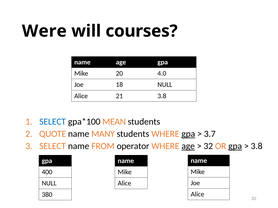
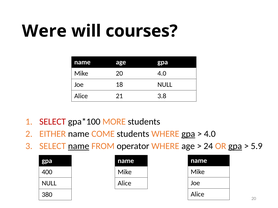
SELECT colour: blue -> red (53, 122)
MEAN: MEAN -> MORE (114, 122)
QUOTE: QUOTE -> EITHER (53, 134)
MANY: MANY -> COME (103, 134)
3.7: 3.7 -> 4.0 (210, 134)
name underline: none -> present (79, 146)
age underline: present -> none (188, 146)
32: 32 -> 24 (208, 146)
3.8: 3.8 -> 5.9 (257, 146)
